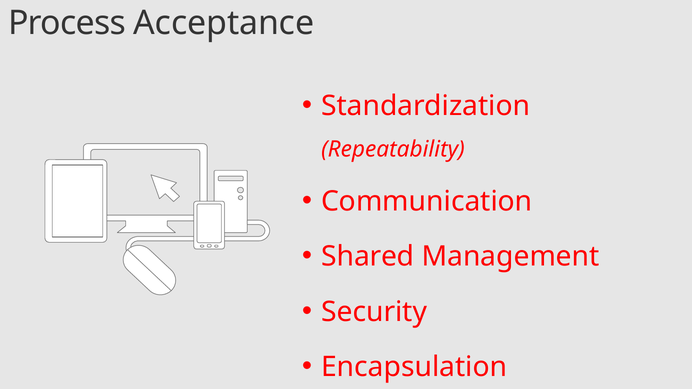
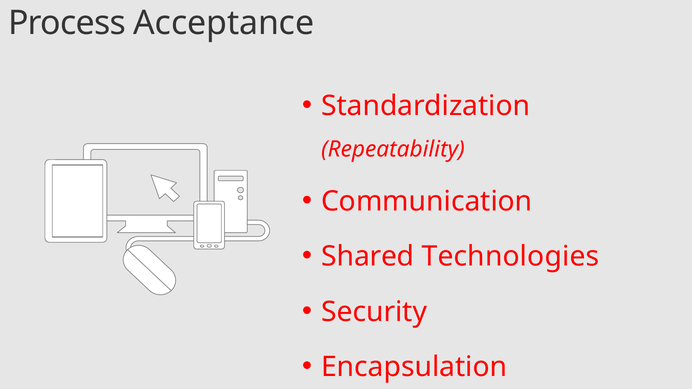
Management: Management -> Technologies (510, 257)
